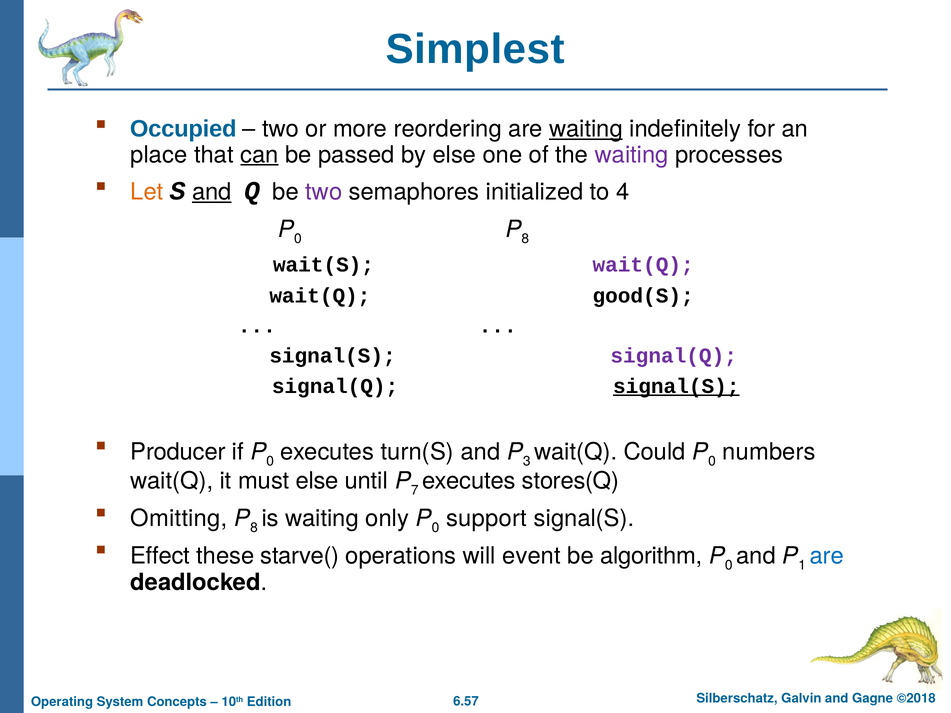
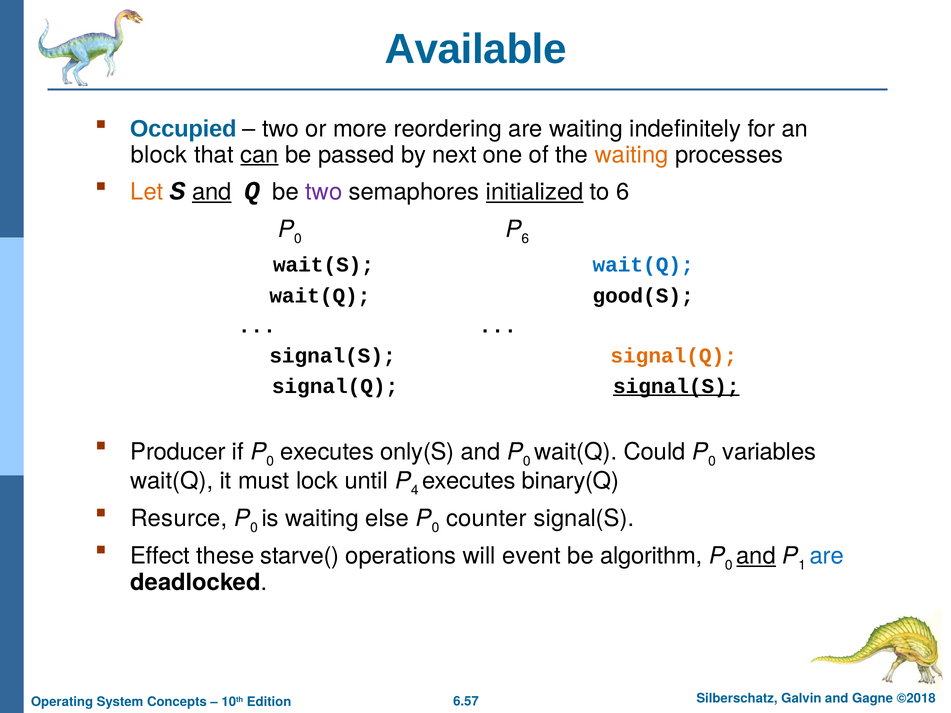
Simplest: Simplest -> Available (476, 49)
waiting underline: present -> none (586, 129)
place: place -> block (159, 155)
by else: else -> next (455, 155)
waiting colour: purple -> orange (632, 155)
initialized underline: none -> present (535, 192)
to 4: 4 -> 6 (623, 192)
8: 8 -> 6 (525, 239)
wait(Q colour: purple -> blue (643, 265)
signal(Q colour: purple -> orange (674, 356)
turn(S: turn(S -> only(S (417, 452)
3: 3 -> 0 (527, 461)
numbers: numbers -> variables (769, 452)
must else: else -> lock (317, 481)
7: 7 -> 4 (415, 490)
stores(Q: stores(Q -> binary(Q (571, 481)
Omitting: Omitting -> Resurce (179, 519)
8: 8 -> 0 (254, 528)
only: only -> else (387, 519)
support: support -> counter (486, 519)
and underline: none -> present (756, 556)
